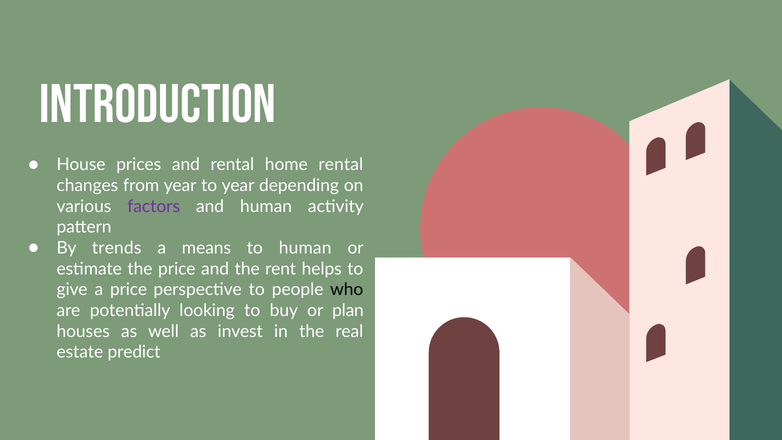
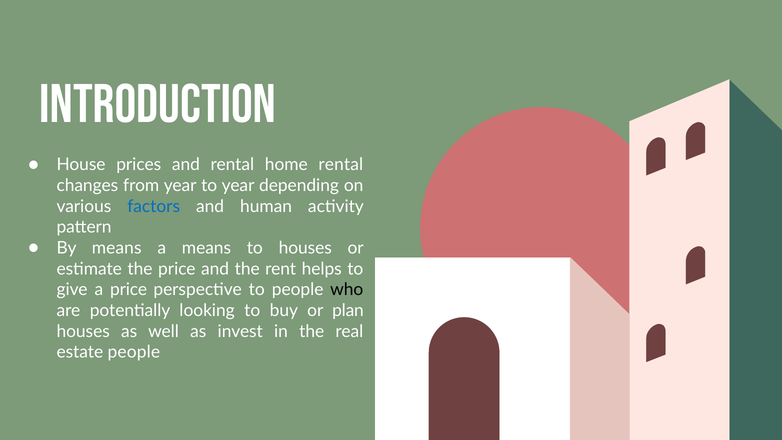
factors colour: purple -> blue (154, 206)
By trends: trends -> means (117, 248)
to human: human -> houses (305, 248)
estate predict: predict -> people (134, 352)
